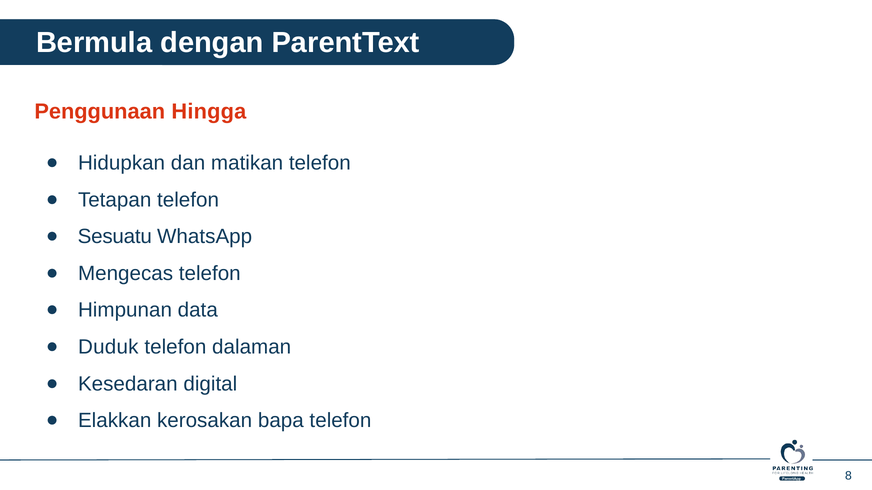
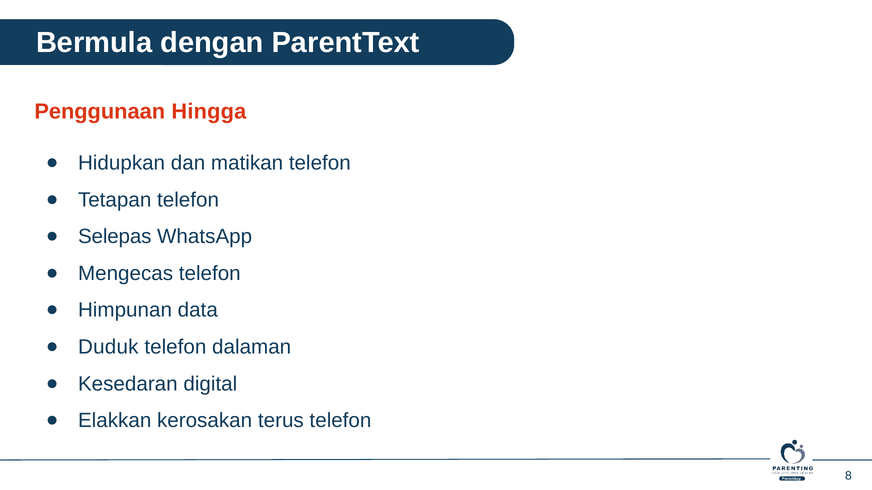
Sesuatu: Sesuatu -> Selepas (115, 237)
bapa: bapa -> terus (281, 421)
